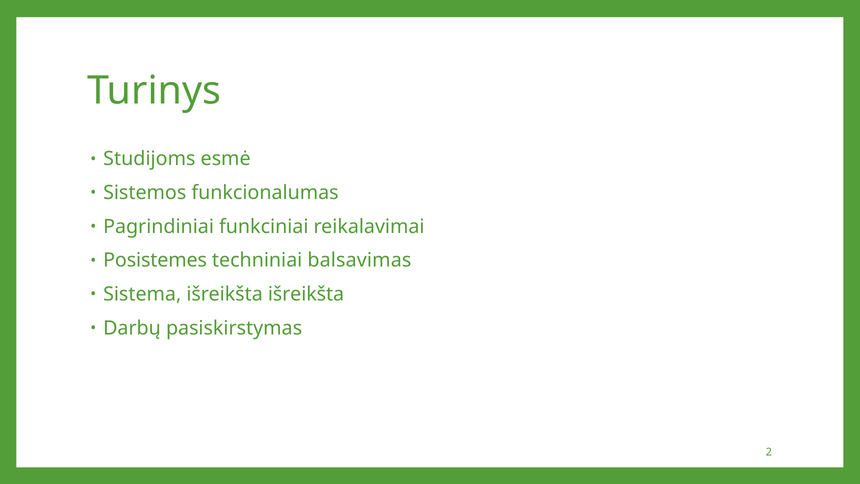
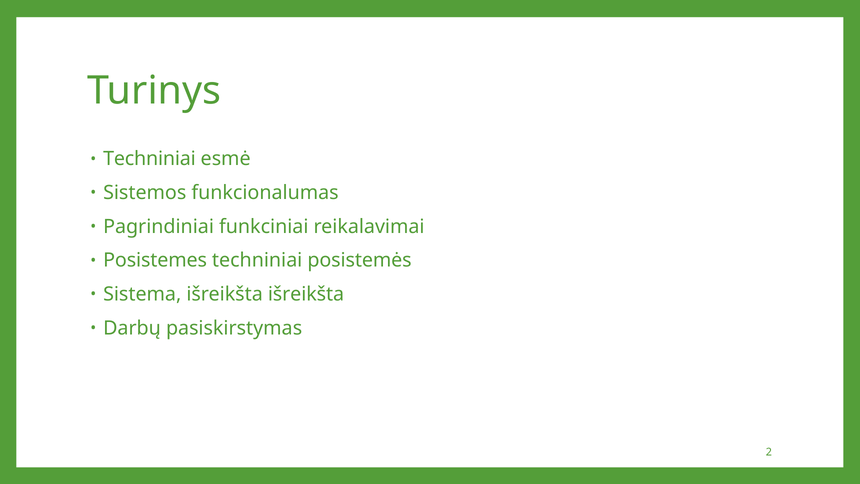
Studijoms: Studijoms -> Techniniai (149, 159)
balsavimas: balsavimas -> posistemės (360, 260)
